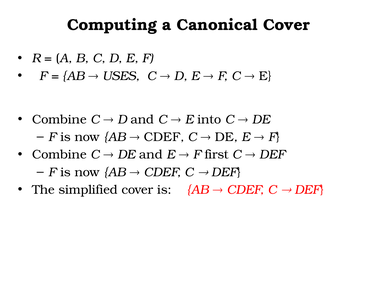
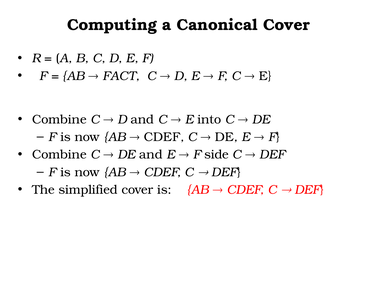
USES: USES -> FACT (121, 76)
first: first -> side (217, 154)
